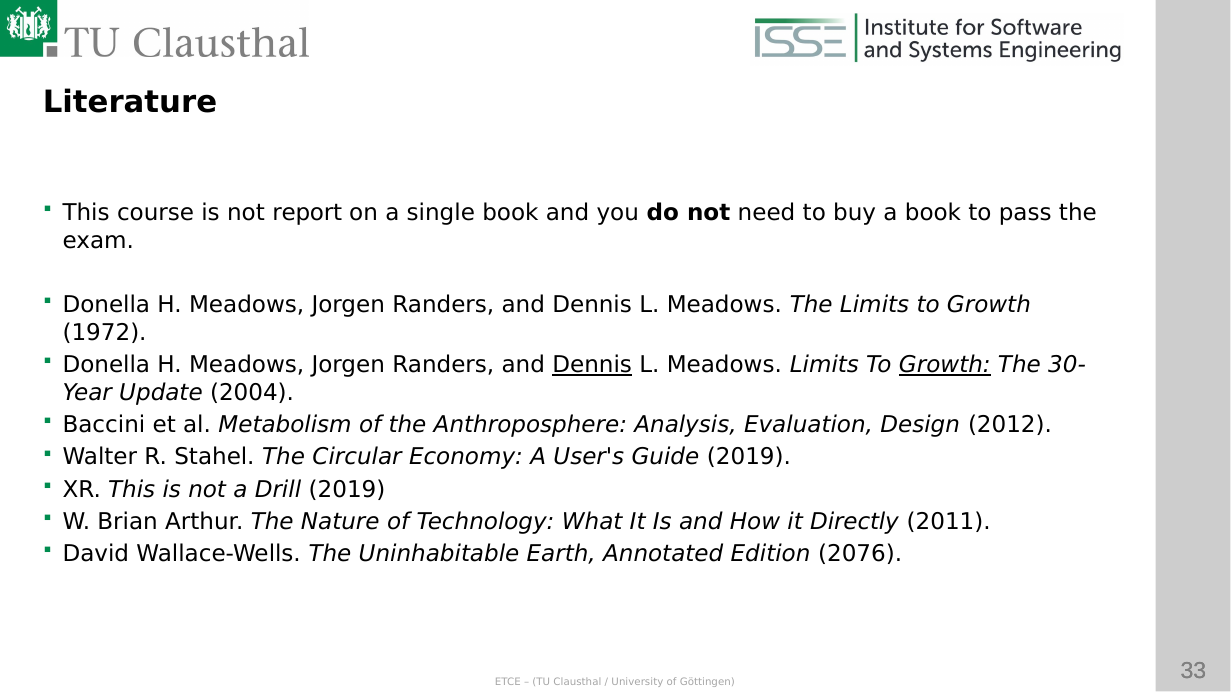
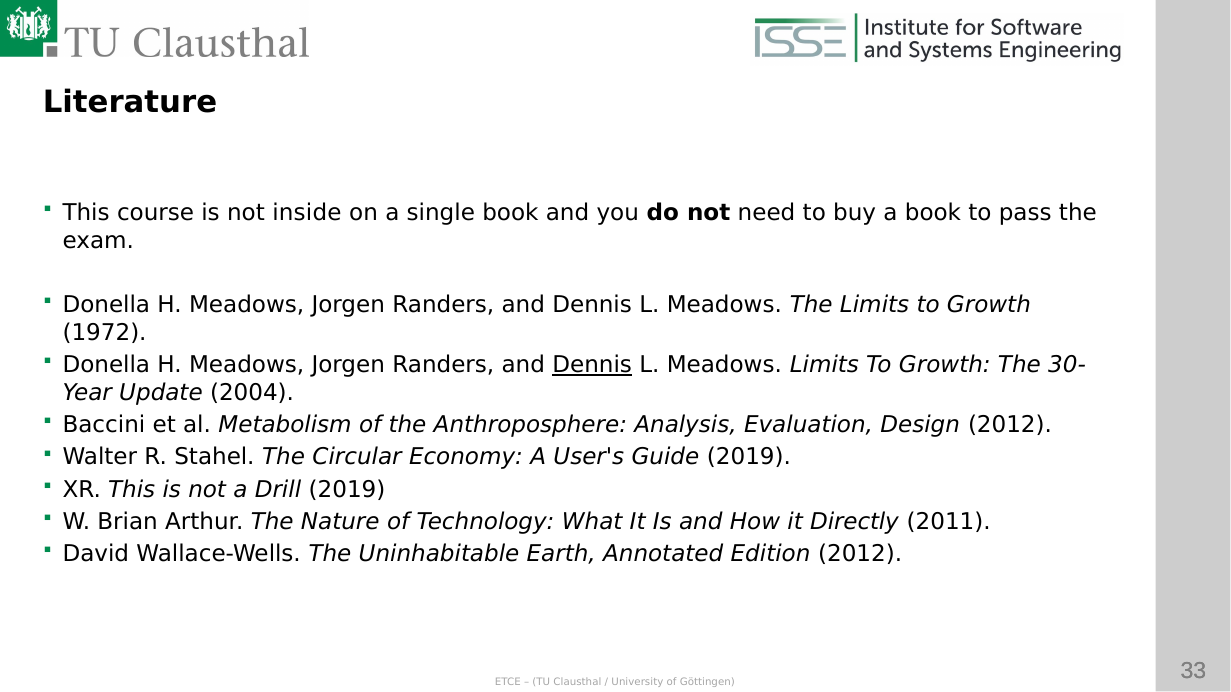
report: report -> inside (307, 213)
Growth underline: present -> none (945, 365)
Edition 2076: 2076 -> 2012 (860, 555)
